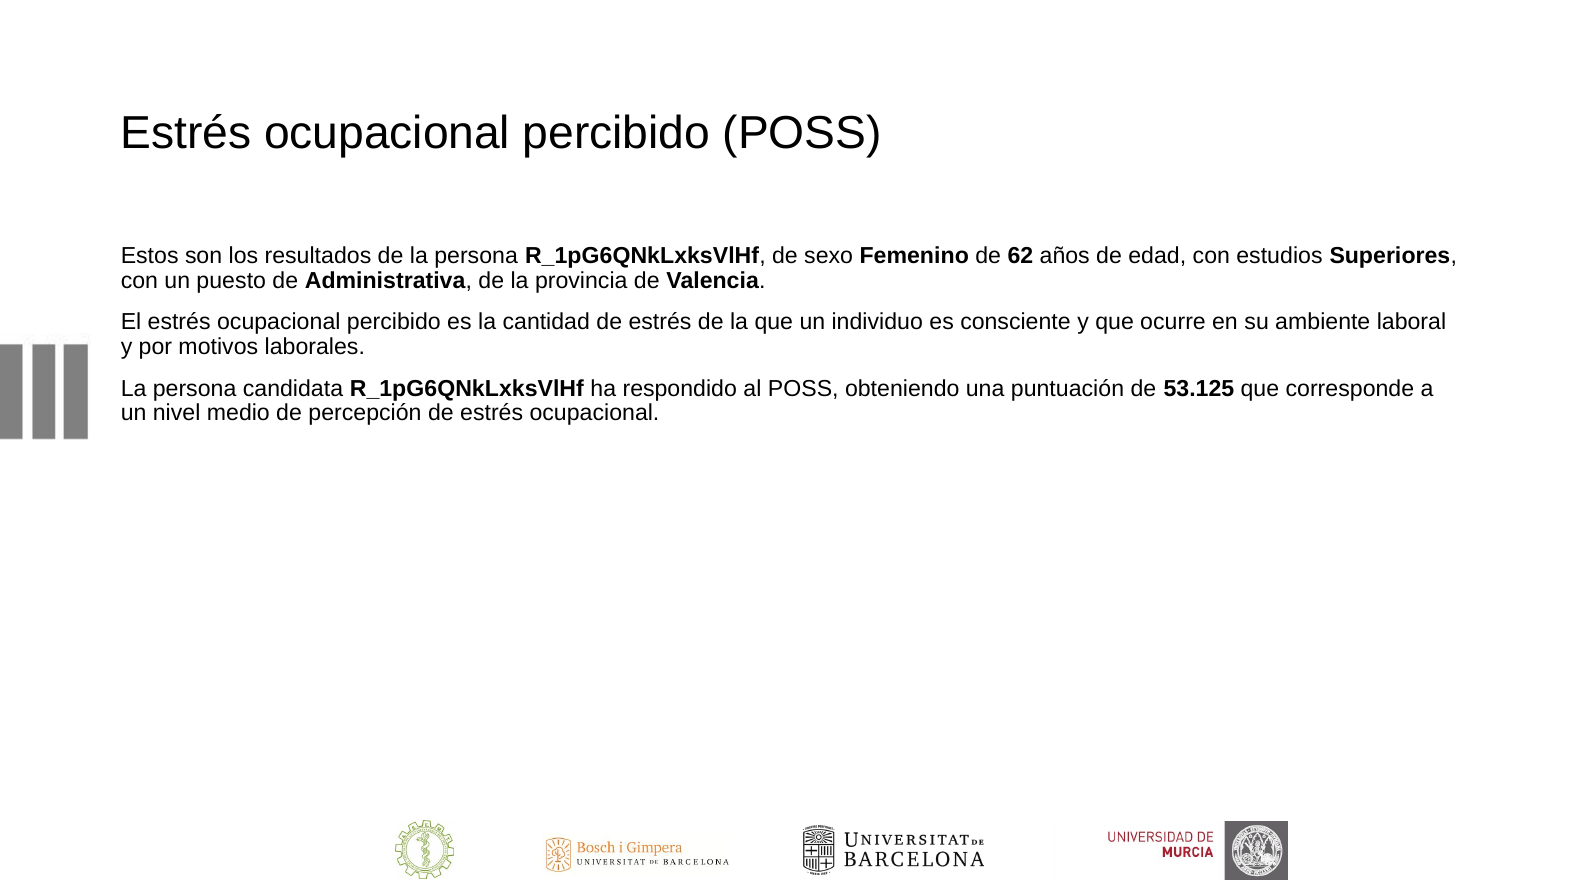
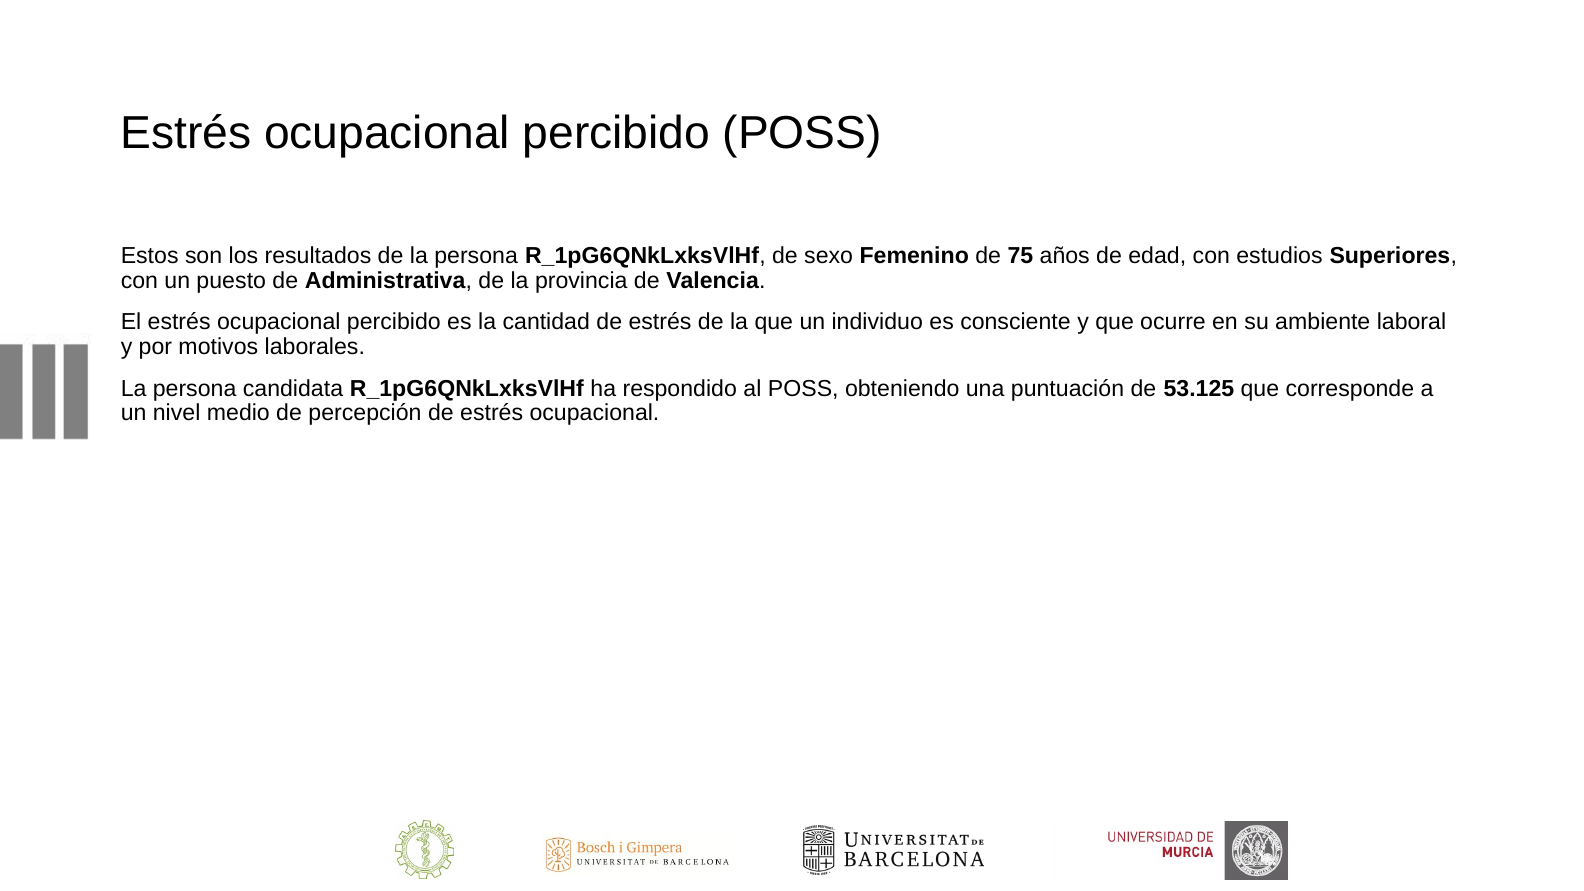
62: 62 -> 75 (1020, 255)
